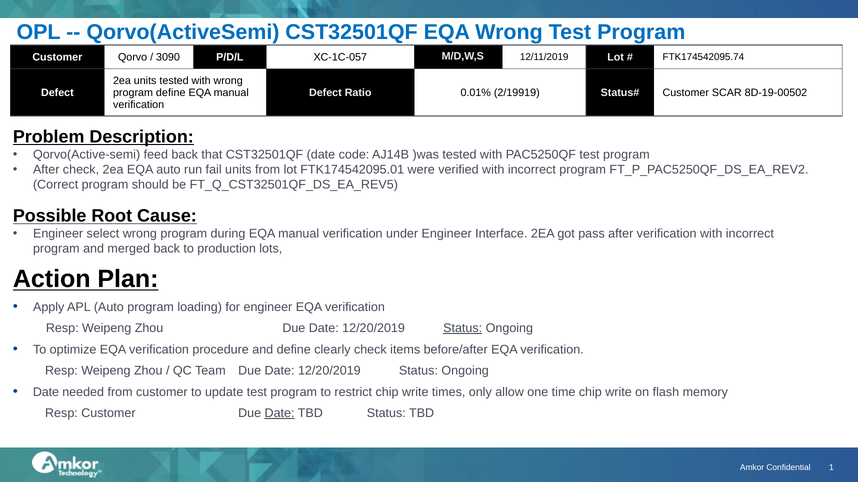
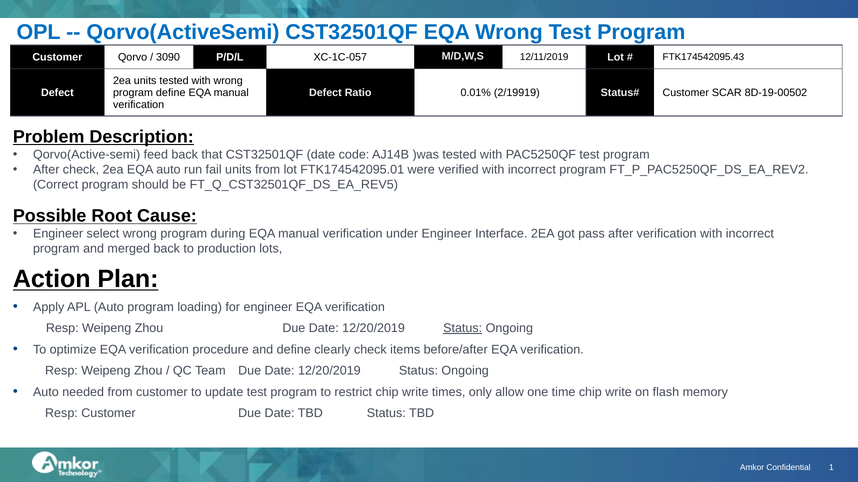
FTK174542095.74: FTK174542095.74 -> FTK174542095.43 (703, 57)
Date: Date -> Auto (46, 392)
Date underline: present -> none (280, 414)
